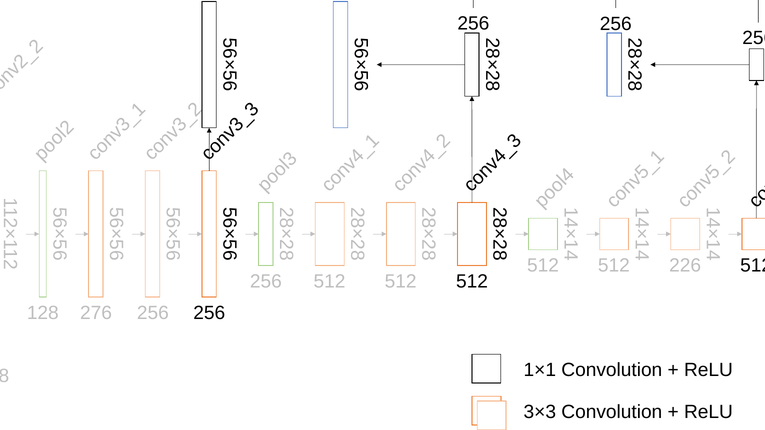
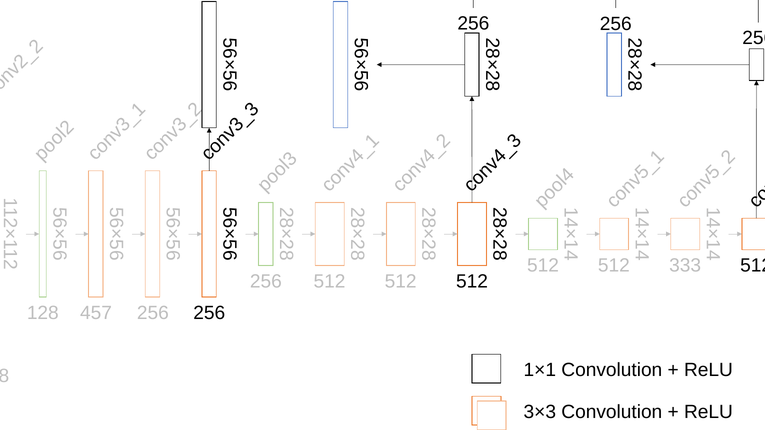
226: 226 -> 333 (685, 266)
276: 276 -> 457 (96, 313)
